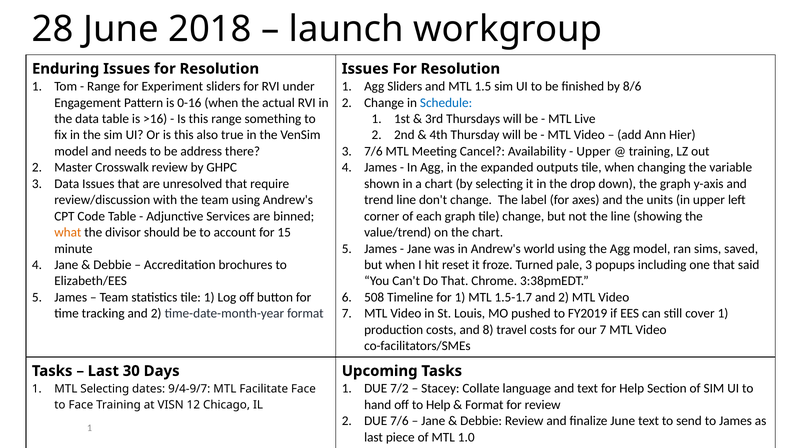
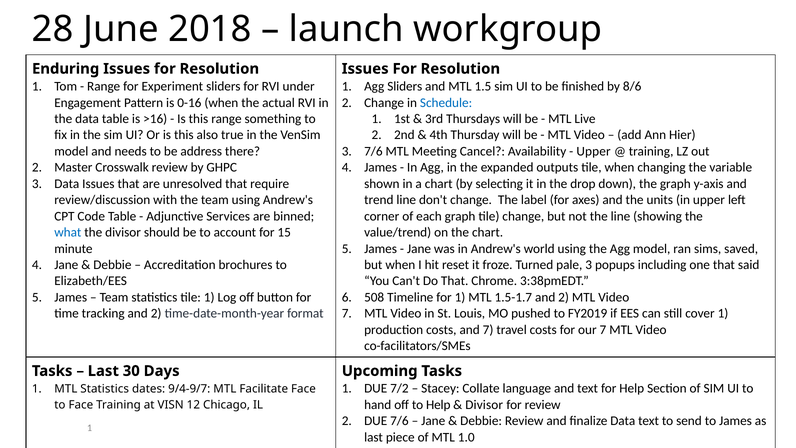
what colour: orange -> blue (68, 232)
and 8: 8 -> 7 (488, 330)
MTL Selecting: Selecting -> Statistics (105, 389)
Format: Format -> Divisor (484, 405)
finalize June: June -> Data (623, 421)
